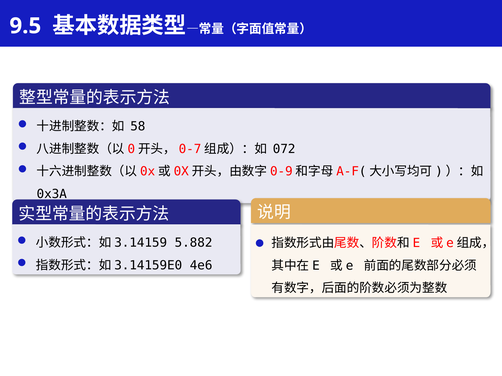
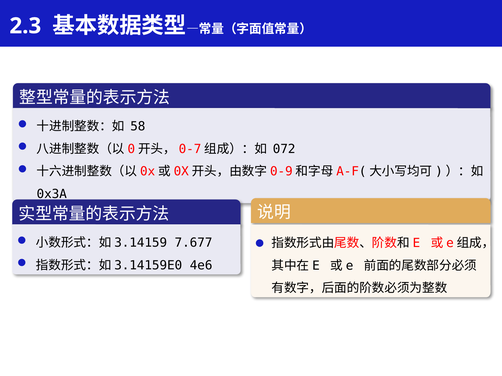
9.5: 9.5 -> 2.3 (25, 26)
5.882: 5.882 -> 7.677 (194, 243)
